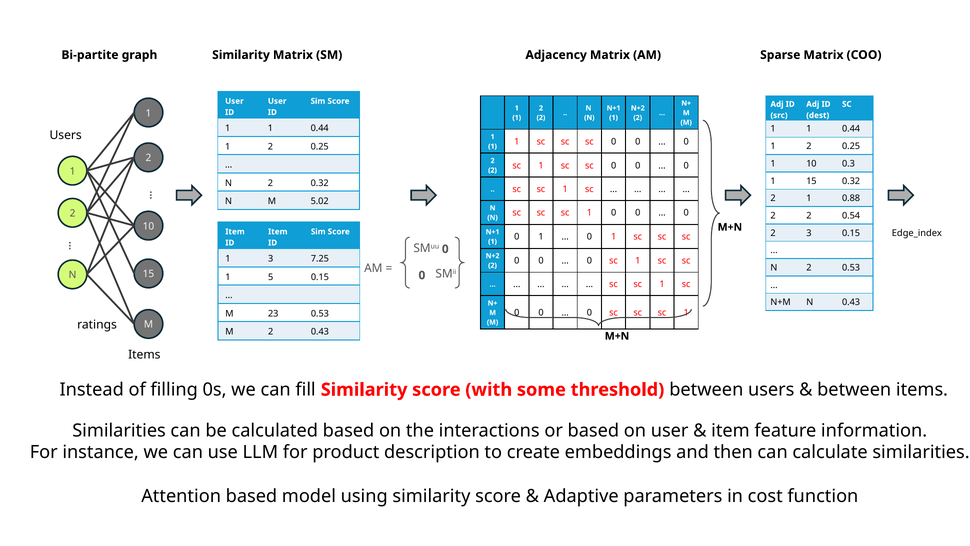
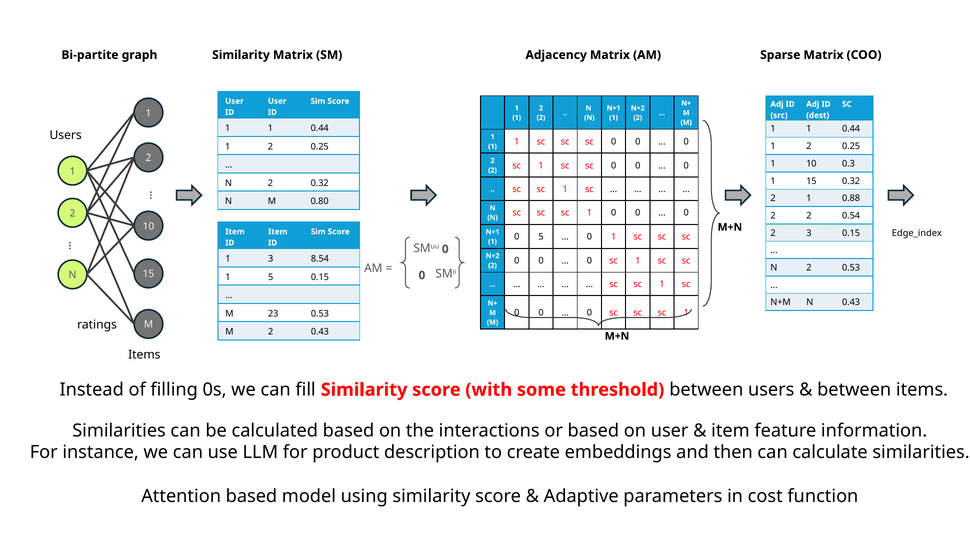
5.02: 5.02 -> 0.80 (320, 201)
1: 1 -> 5 (541, 237)
7.25: 7.25 -> 8.54 (320, 259)
